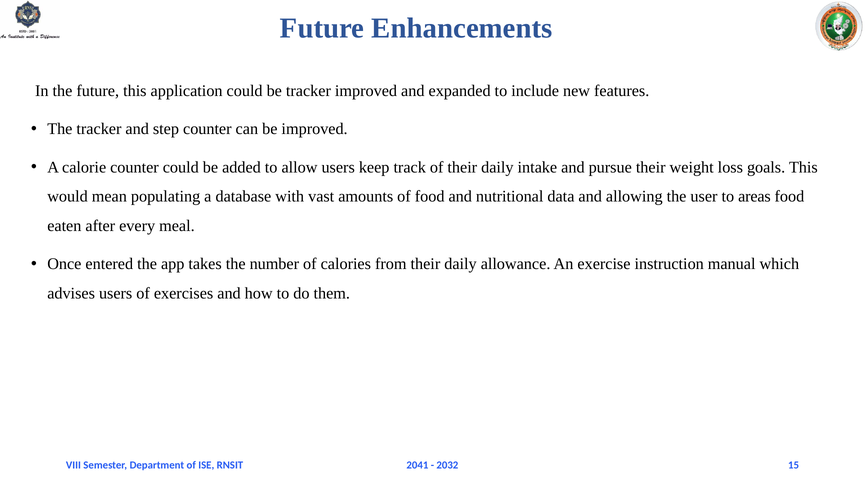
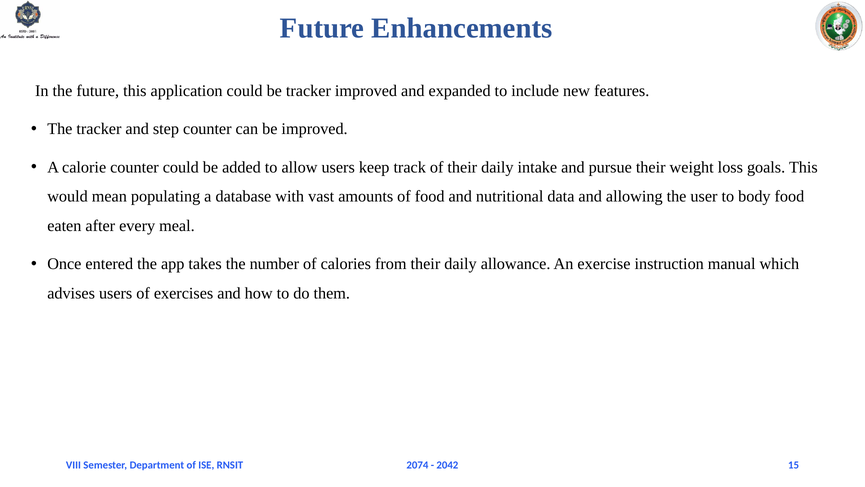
areas: areas -> body (754, 196)
2041: 2041 -> 2074 (417, 465)
2032: 2032 -> 2042 (447, 465)
